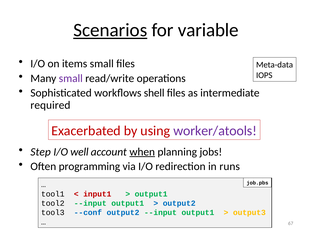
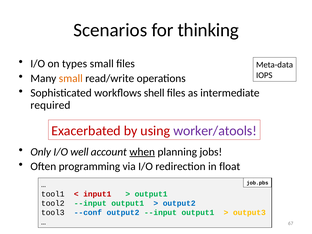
Scenarios underline: present -> none (110, 30)
variable: variable -> thinking (208, 30)
items: items -> types (75, 64)
small colour: purple -> orange (71, 78)
Step: Step -> Only (41, 152)
runs: runs -> float (230, 166)
